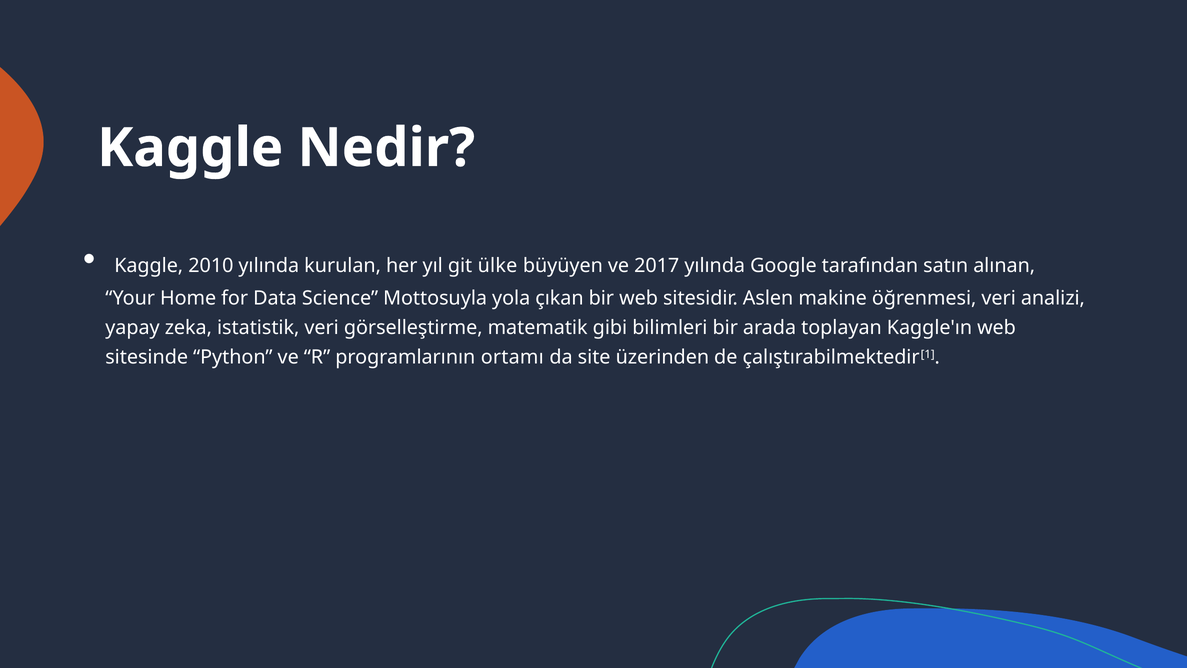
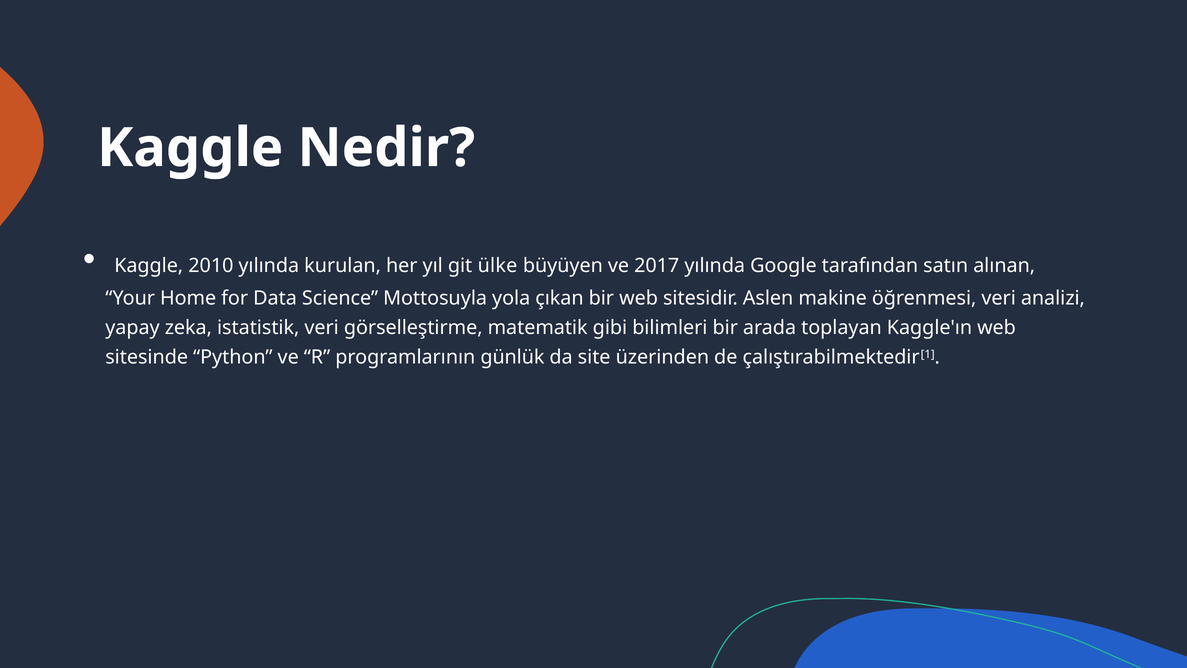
ortamı: ortamı -> günlük (512, 357)
